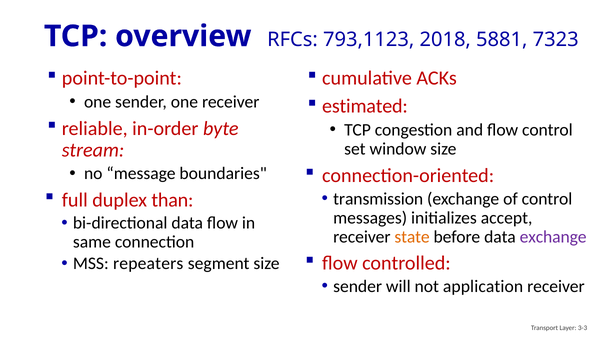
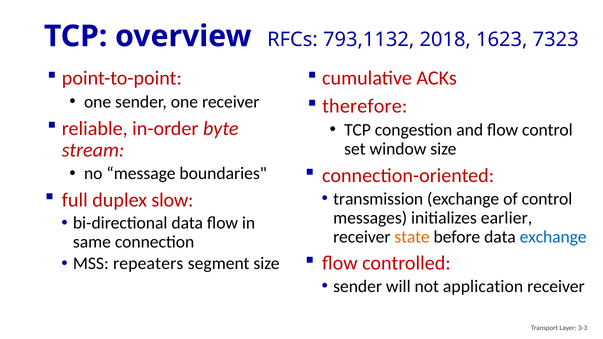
793,1123: 793,1123 -> 793,1132 (369, 40)
5881: 5881 -> 1623 (502, 40)
estimated: estimated -> therefore (365, 106)
than: than -> slow (172, 200)
accept: accept -> earlier (507, 218)
exchange colour: purple -> blue (553, 237)
